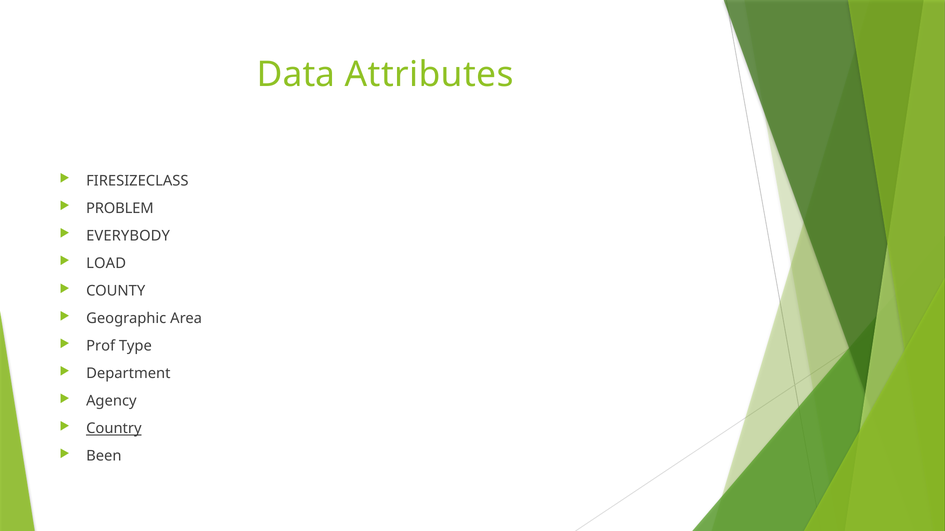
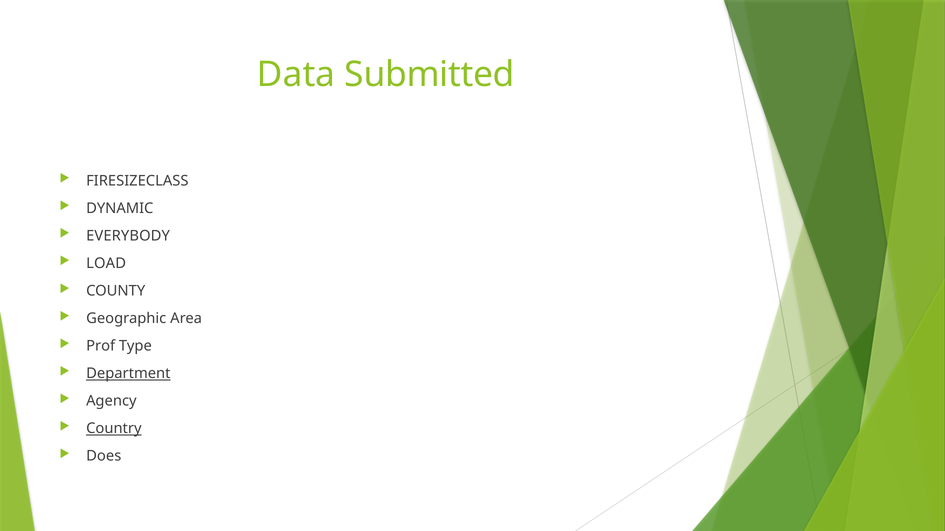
Attributes: Attributes -> Submitted (430, 75)
PROBLEM: PROBLEM -> DYNAMIC (120, 208)
Department underline: none -> present (128, 374)
Been: Been -> Does (104, 457)
